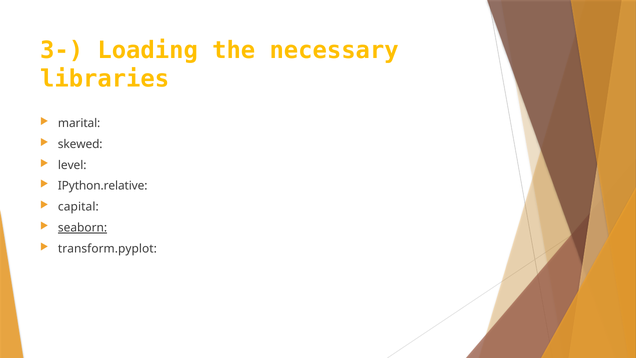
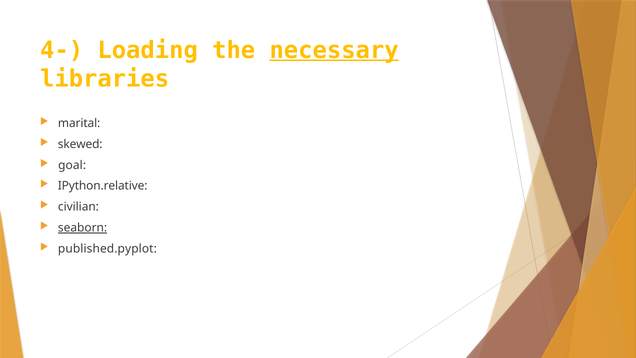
3-: 3- -> 4- (62, 50)
necessary underline: none -> present (334, 50)
level: level -> goal (72, 165)
capital: capital -> civilian (78, 207)
transform.pyplot: transform.pyplot -> published.pyplot (107, 249)
